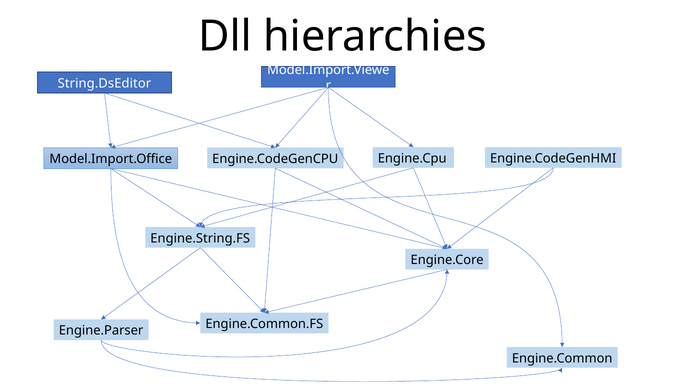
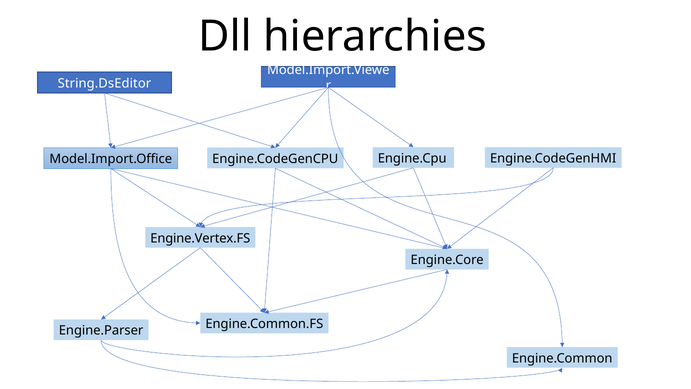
Engine.String.FS: Engine.String.FS -> Engine.Vertex.FS (200, 238)
